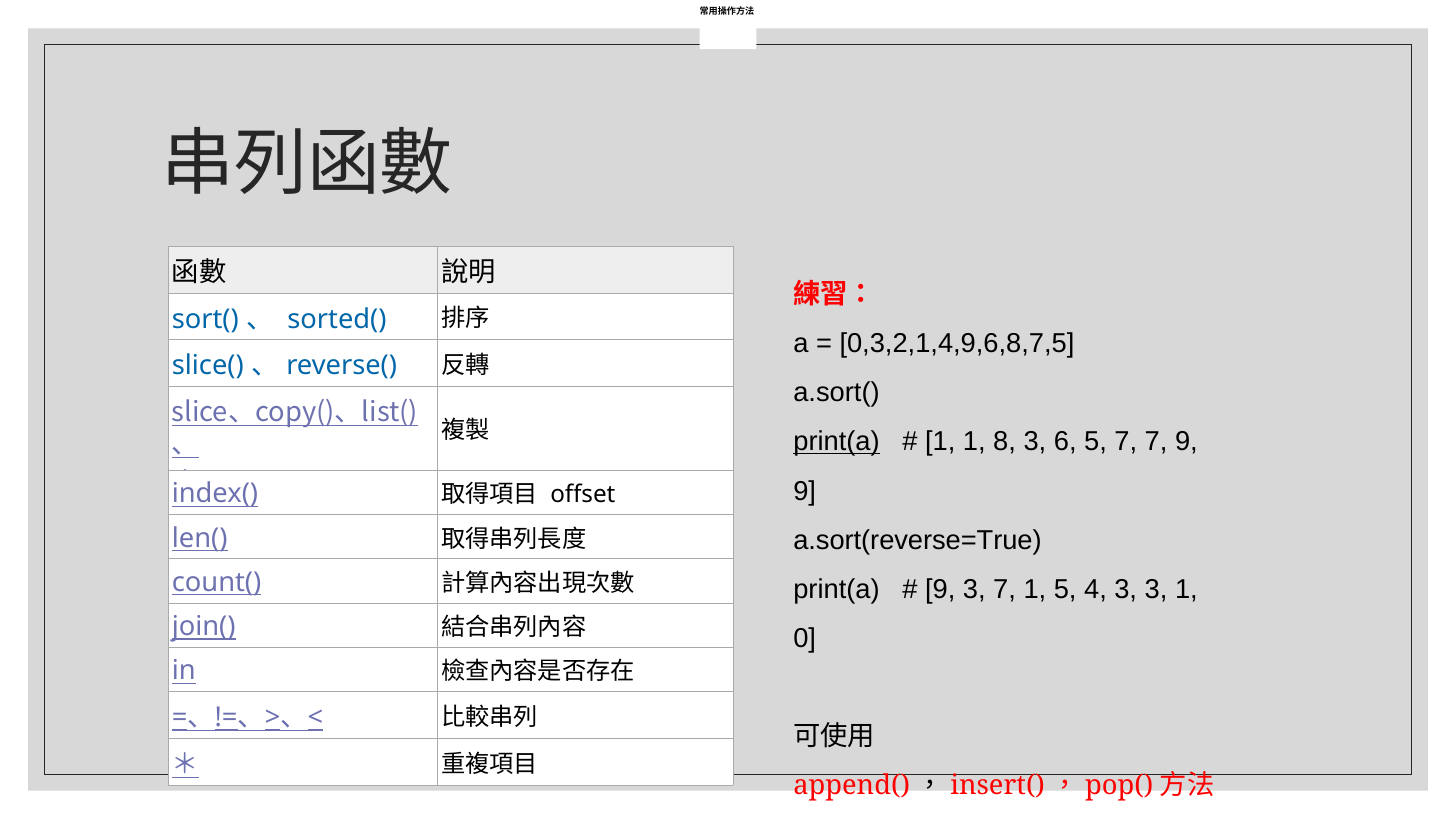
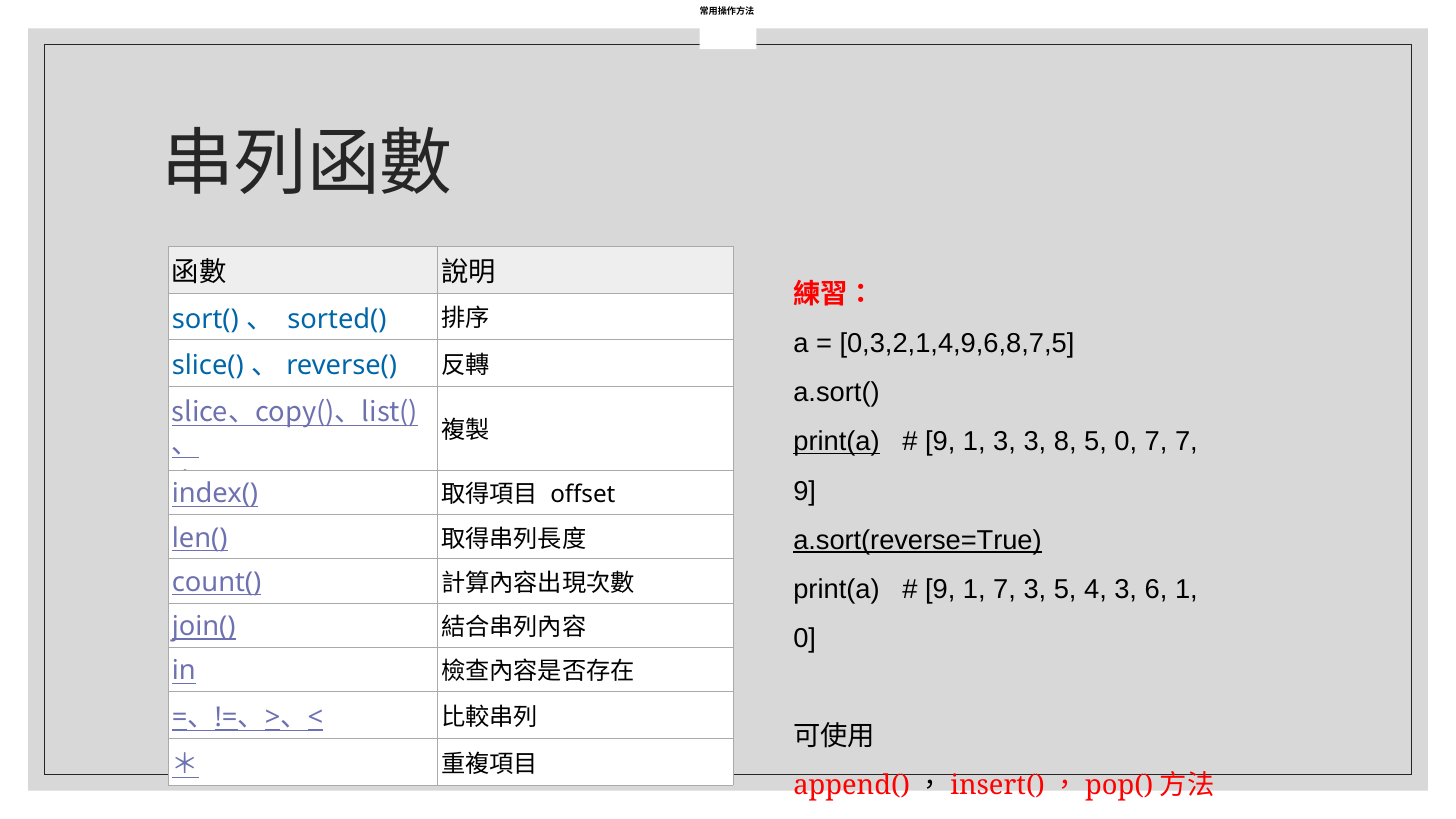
1: 1 -> 9 (940, 442)
1 8: 8 -> 3 (1005, 442)
6: 6 -> 8 (1065, 442)
5 7: 7 -> 0 (1126, 442)
7 9: 9 -> 7 (1186, 442)
a.sort(reverse=True underline: none -> present (917, 540)
3: 3 -> 1 (974, 589)
7 1: 1 -> 3 (1035, 589)
3 3: 3 -> 6 (1156, 589)
